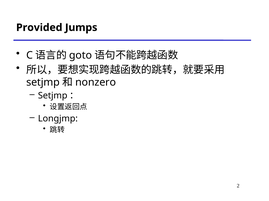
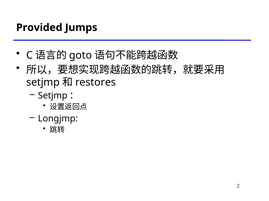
nonzero: nonzero -> restores (96, 83)
